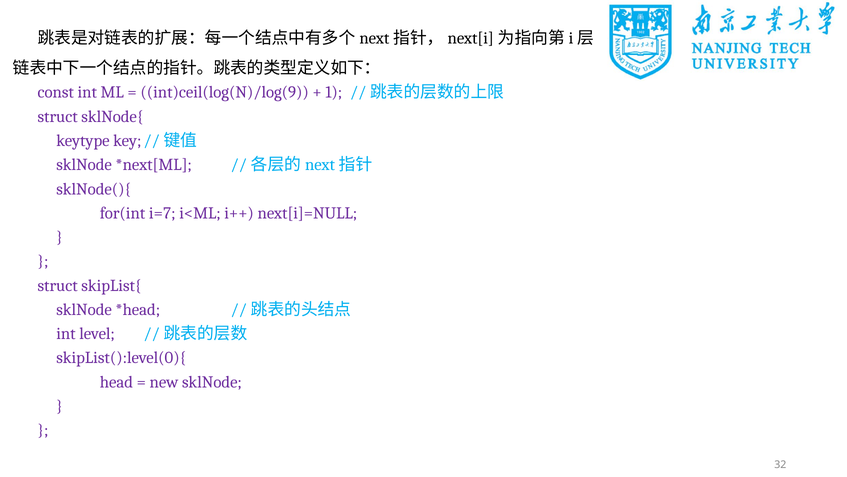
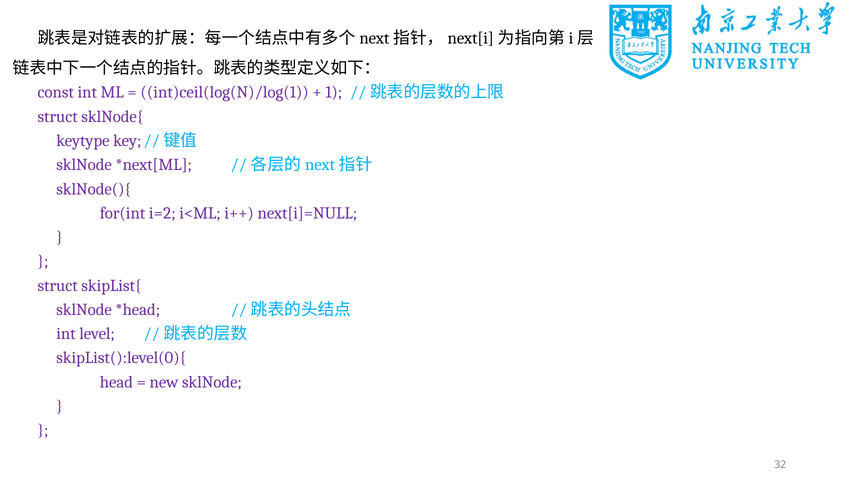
int)ceil(log(N)/log(9: int)ceil(log(N)/log(9 -> int)ceil(log(N)/log(1 (225, 92)
i=7: i=7 -> i=2 (162, 213)
